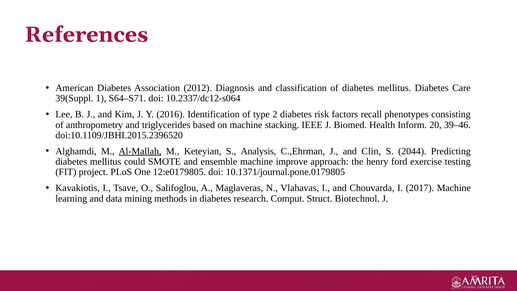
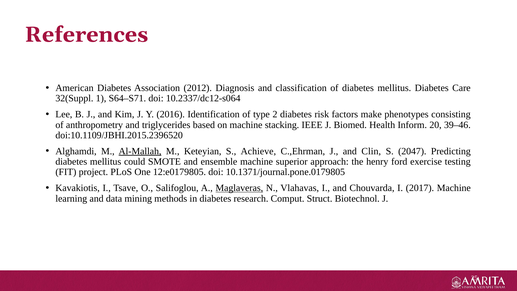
39(Suppl: 39(Suppl -> 32(Suppl (74, 98)
recall: recall -> make (371, 114)
Analysis: Analysis -> Achieve (258, 151)
2044: 2044 -> 2047 (412, 151)
improve: improve -> superior (292, 162)
Maglaveras underline: none -> present (239, 188)
